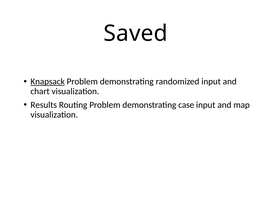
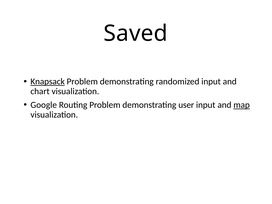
Results: Results -> Google (44, 105)
case: case -> user (186, 105)
map underline: none -> present (242, 105)
